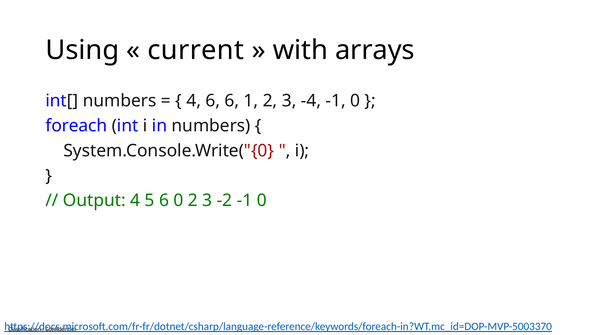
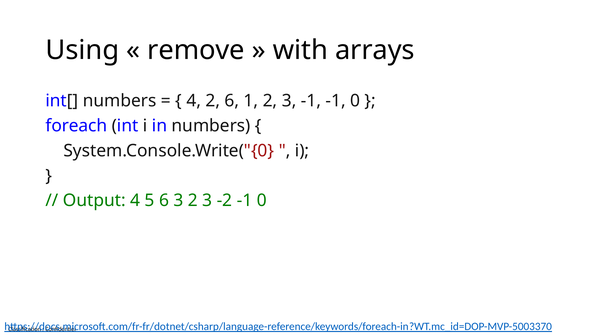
current: current -> remove (196, 50)
4 6: 6 -> 2 (213, 101)
3 -4: -4 -> -1 (311, 101)
6 0: 0 -> 3 (178, 201)
